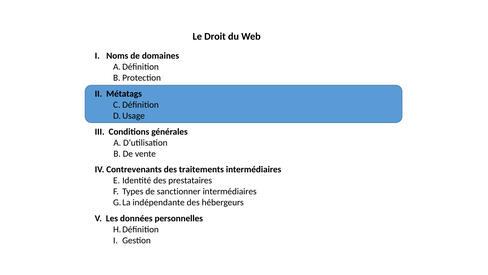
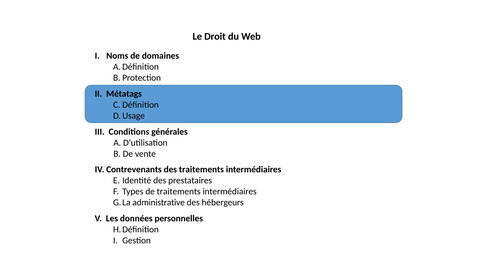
de sanctionner: sanctionner -> traitements (179, 191)
indépendante: indépendante -> administrative (159, 202)
